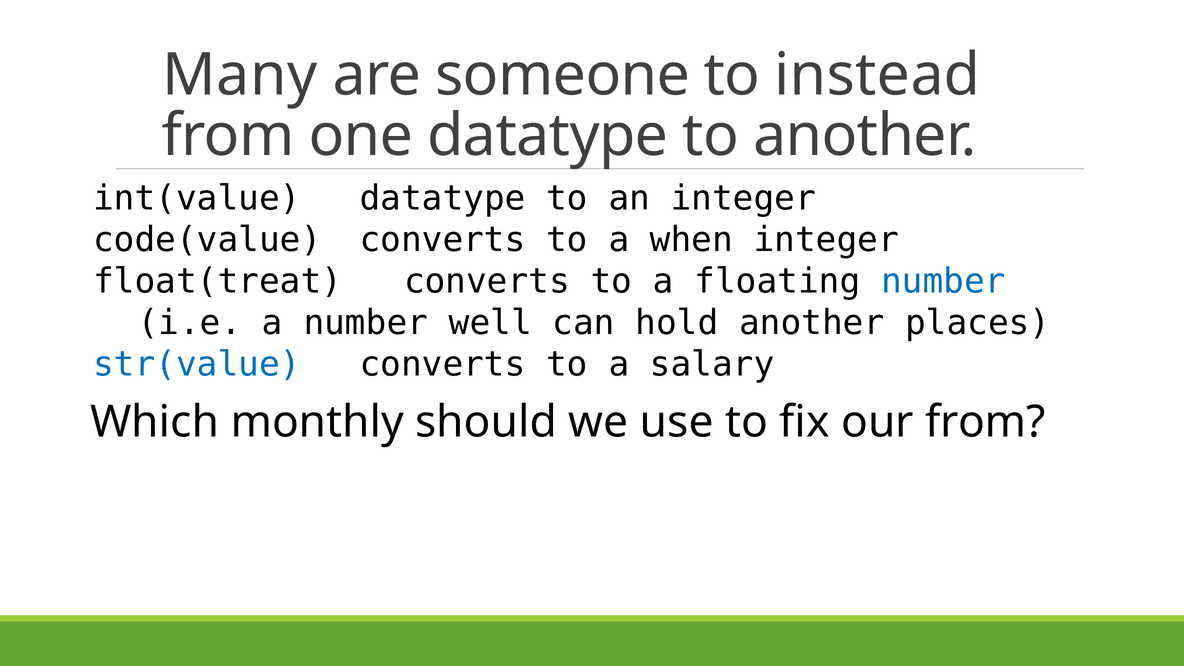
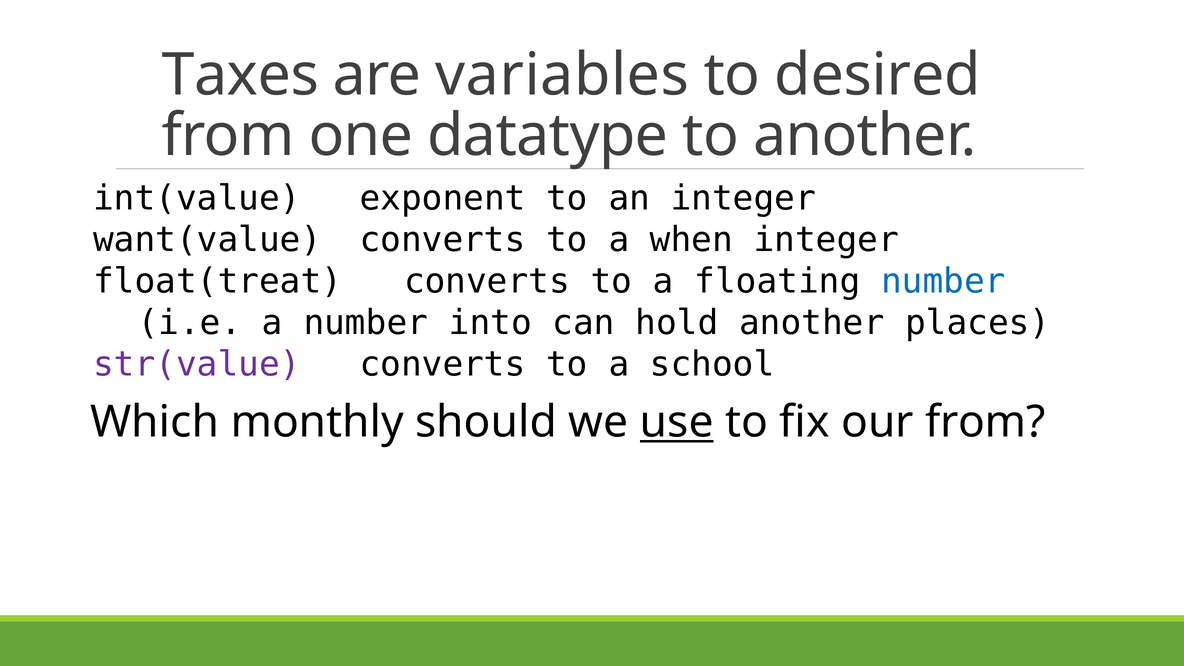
Many: Many -> Taxes (240, 75)
someone: someone -> variables (562, 75)
instead: instead -> desired (878, 75)
int(value datatype: datatype -> exponent (443, 198)
code(value: code(value -> want(value (207, 240)
well: well -> into (490, 323)
str(value colour: blue -> purple (197, 364)
salary: salary -> school (712, 364)
use underline: none -> present (677, 422)
